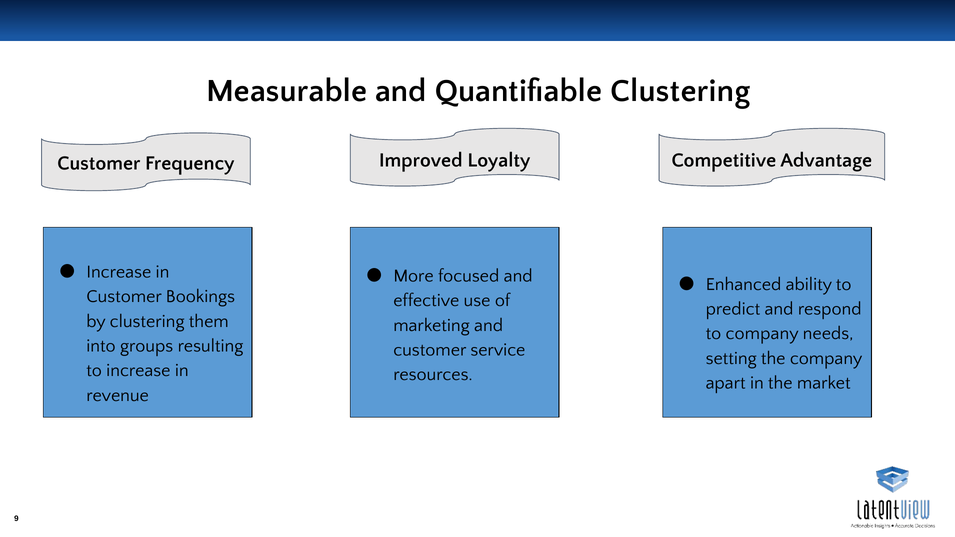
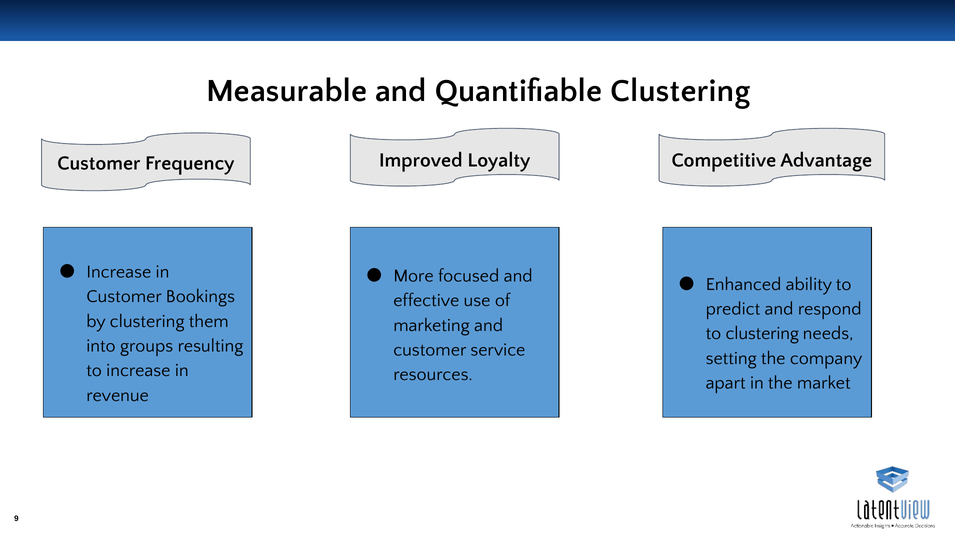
to company: company -> clustering (762, 334)
